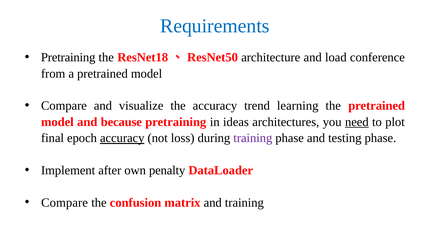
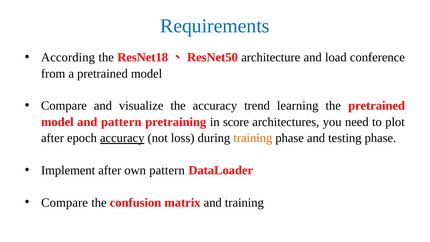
Pretraining: Pretraining -> According (68, 57)
and because: because -> pattern (121, 122)
ideas: ideas -> score (236, 122)
need underline: present -> none (357, 122)
final: final -> after (52, 138)
training colour: purple -> orange (253, 138)
own penalty: penalty -> pattern (167, 170)
